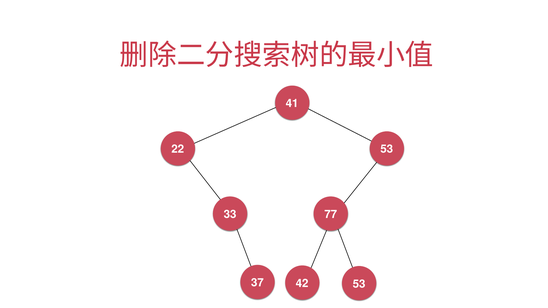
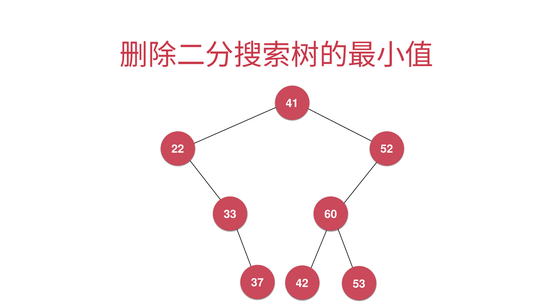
22 53: 53 -> 52 (387, 149)
77: 77 -> 60 (331, 215)
